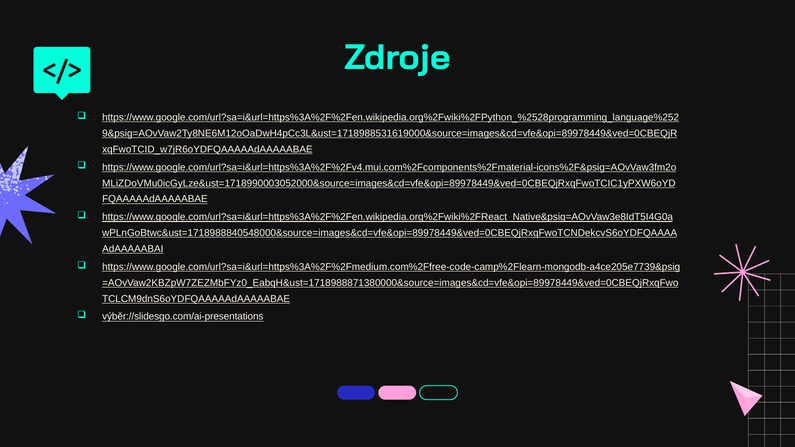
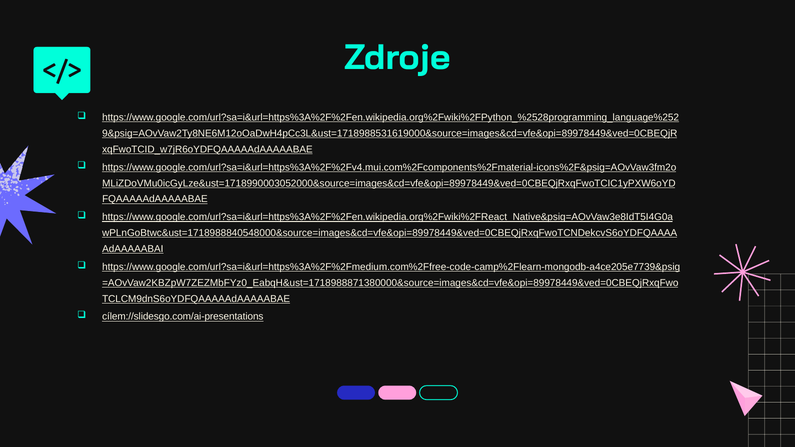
výběr://slidesgo.com/ai-presentations: výběr://slidesgo.com/ai-presentations -> cílem://slidesgo.com/ai-presentations (183, 317)
